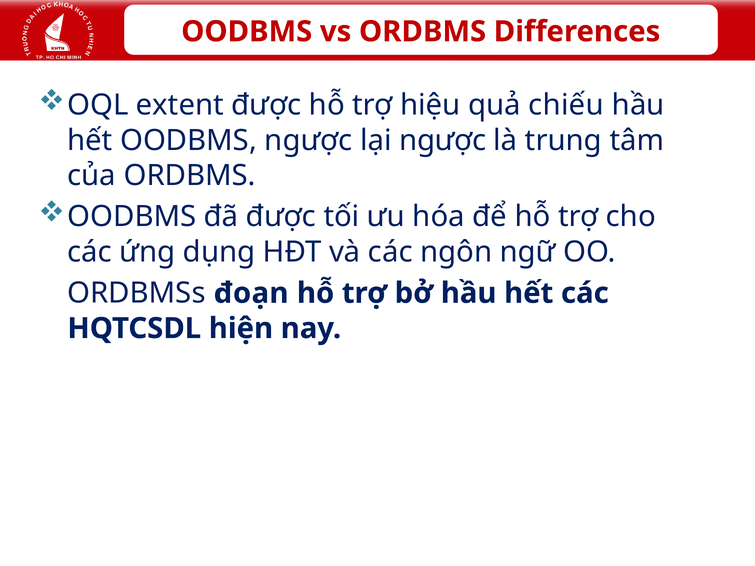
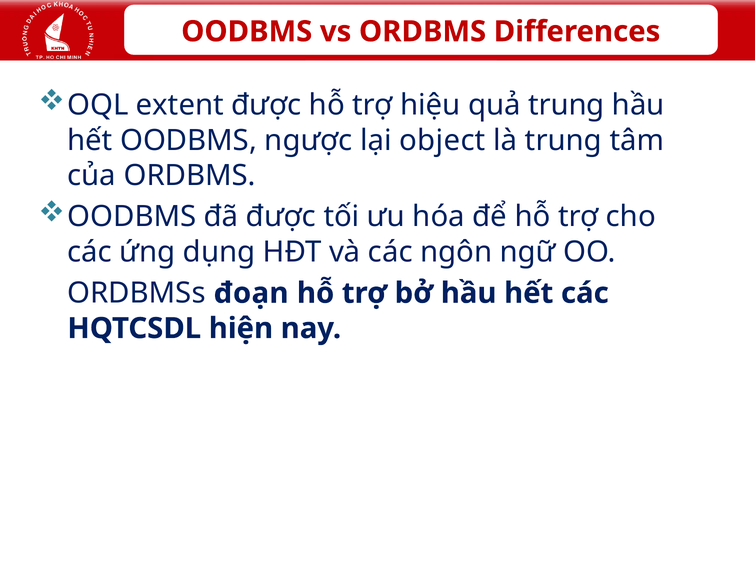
quả chiếu: chiếu -> trung (566, 105)
lại ngược: ngược -> object (442, 141)
